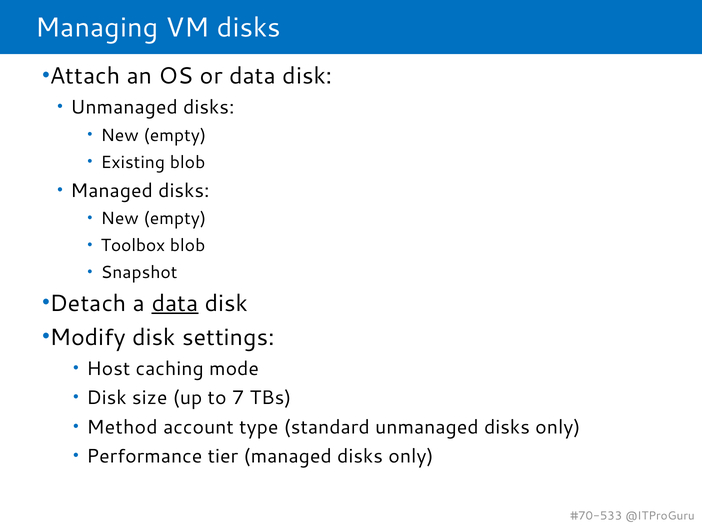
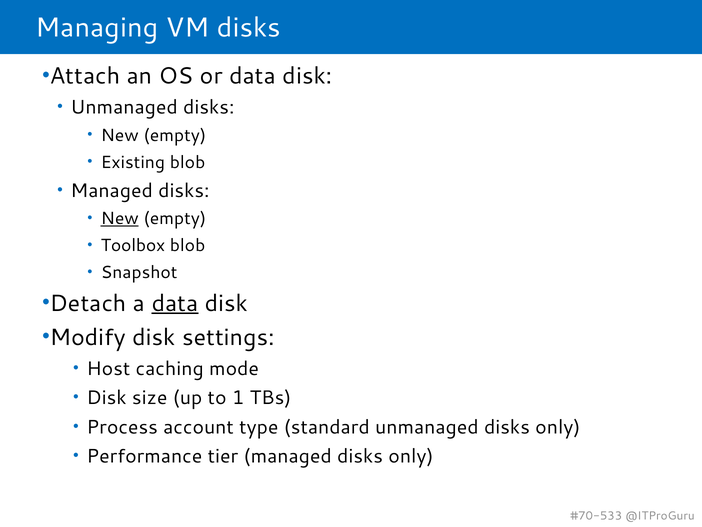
New underline: none -> present (120, 218)
7: 7 -> 1 (238, 398)
Method: Method -> Process (122, 427)
